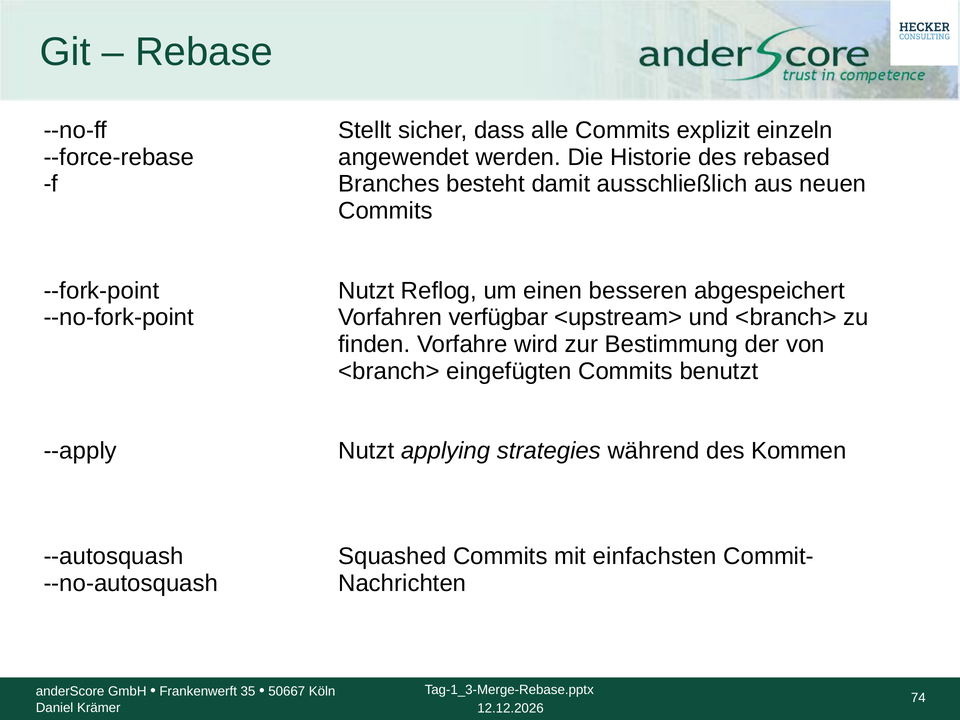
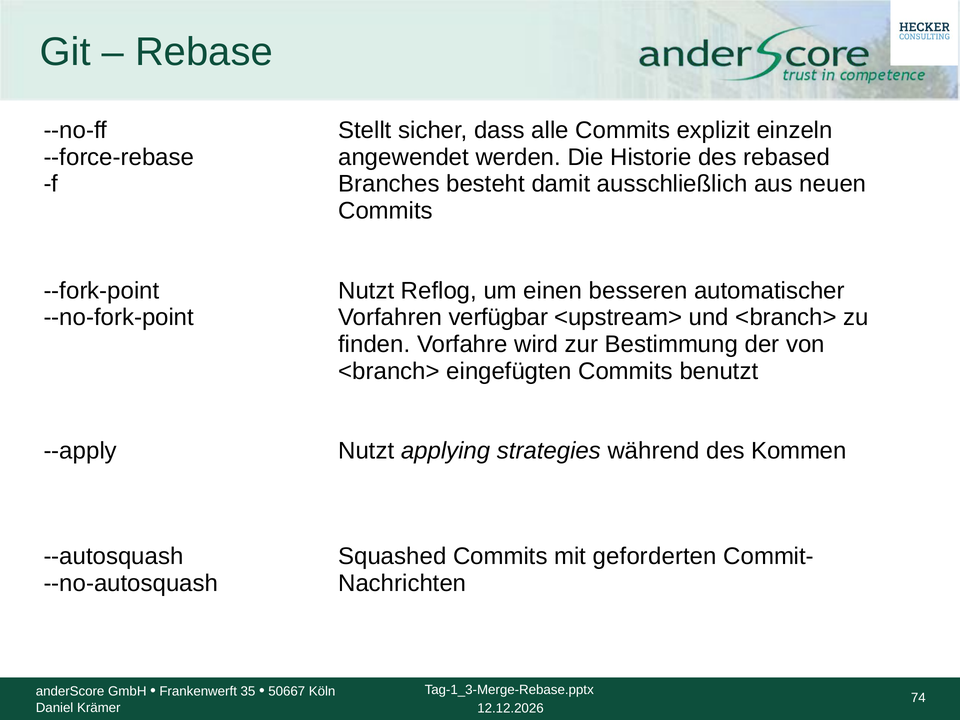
abgespeichert: abgespeichert -> automatischer (769, 291)
einfachsten: einfachsten -> geforderten (655, 557)
